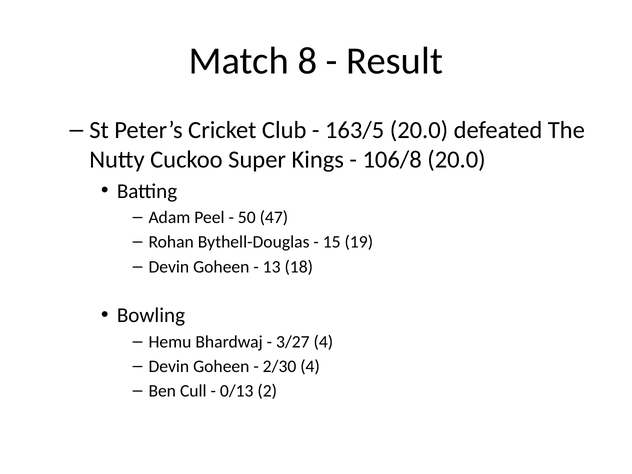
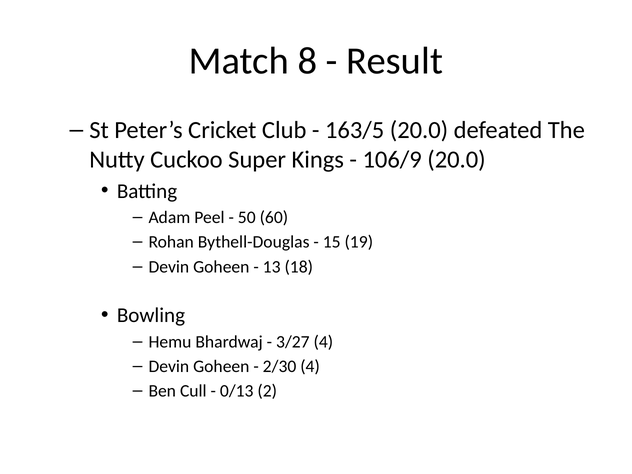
106/8: 106/8 -> 106/9 (392, 160)
47: 47 -> 60 (274, 218)
